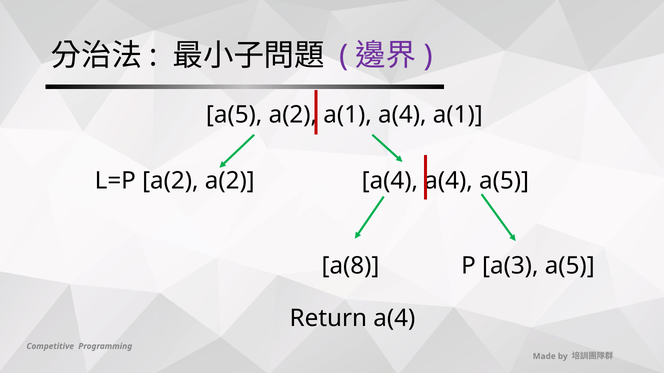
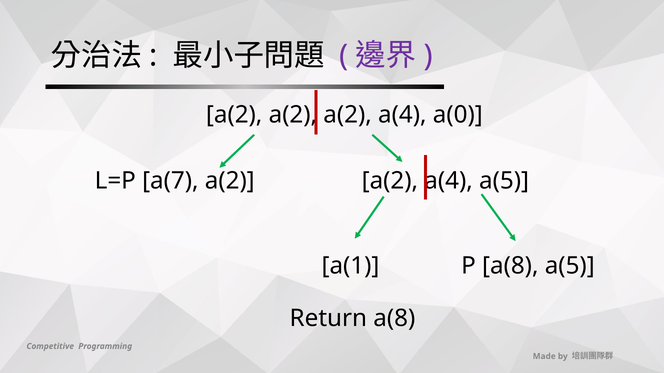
a(5: a(5 -> a(2 (234, 115)
a(1: a(1 -> a(2 (348, 115)
a(4 a(1: a(1 -> a(0 (458, 115)
L=P a(2: a(2 -> a(7 (170, 181)
a(4: a(4 -> a(2 (390, 181)
a(8: a(8 -> a(1 (350, 266)
P a(3: a(3 -> a(8 (510, 266)
Return a(4: a(4 -> a(8 (394, 319)
